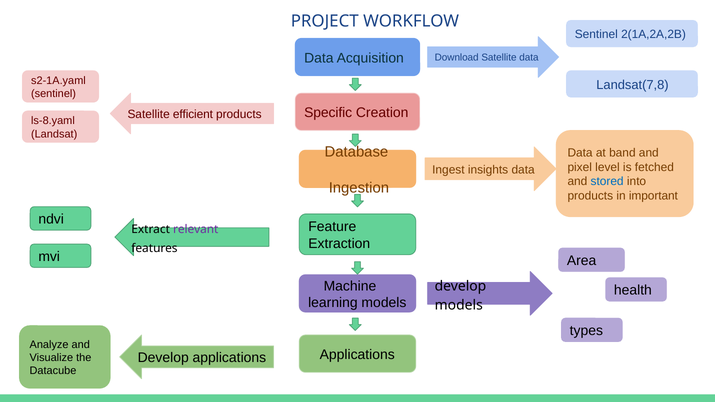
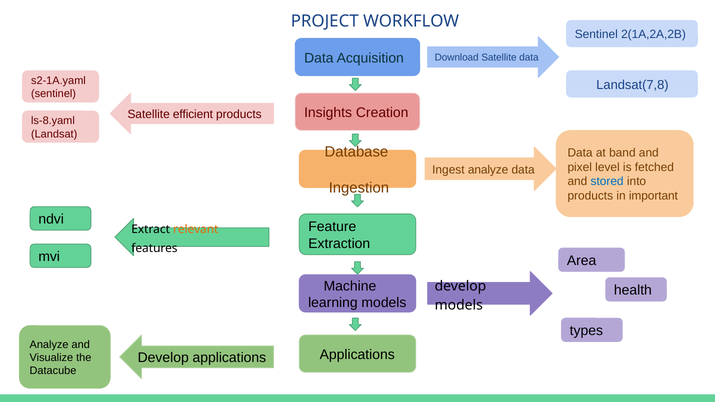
Specific: Specific -> Insights (328, 113)
Ingest insights: insights -> analyze (488, 170)
relevant colour: purple -> orange (196, 230)
